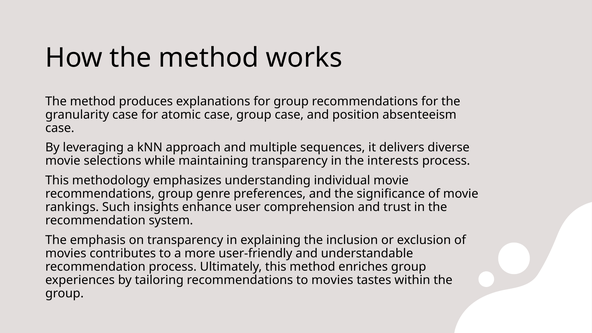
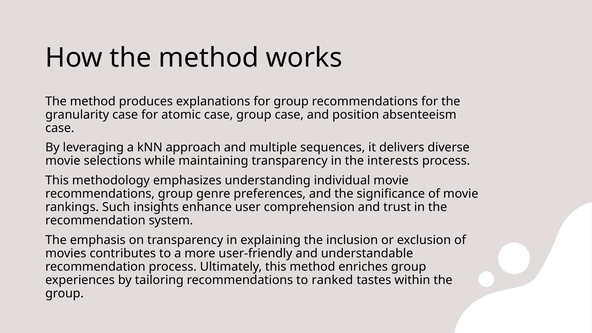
to movies: movies -> ranked (332, 280)
